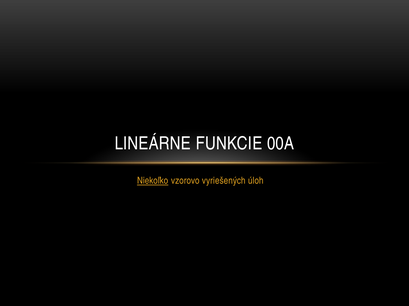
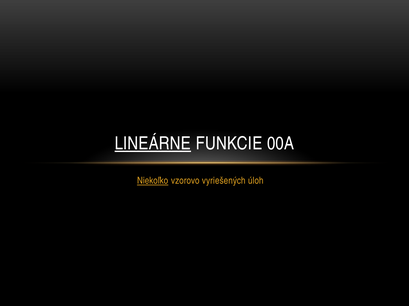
LINEÁRNE underline: none -> present (153, 144)
